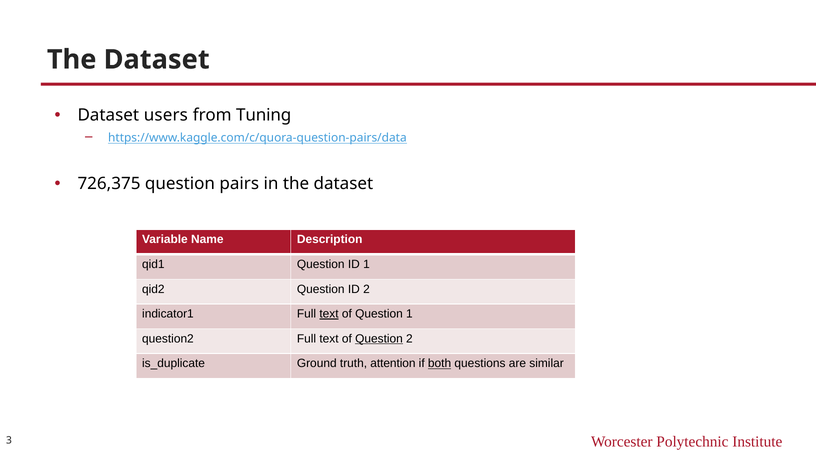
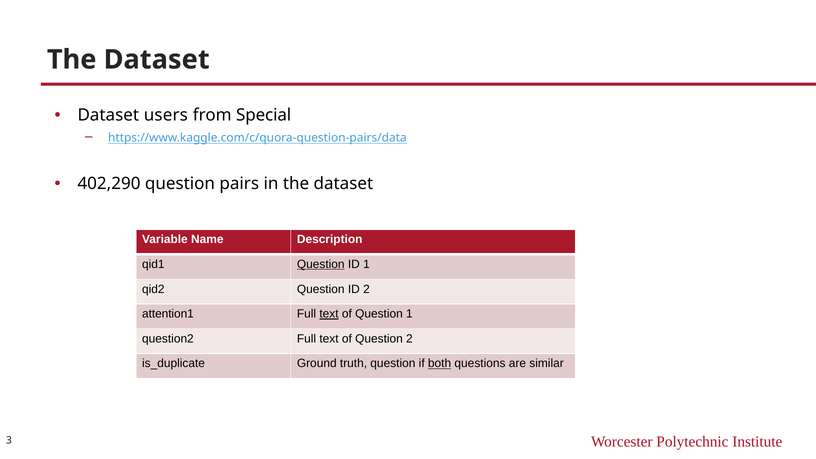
Tuning: Tuning -> Special (264, 115)
726,375: 726,375 -> 402,290 (109, 184)
Question underline: none -> present (321, 264)
indicator1: indicator1 -> attention1 (168, 314)
Question underline: present -> none (379, 339)
truth attention: attention -> question (393, 364)
